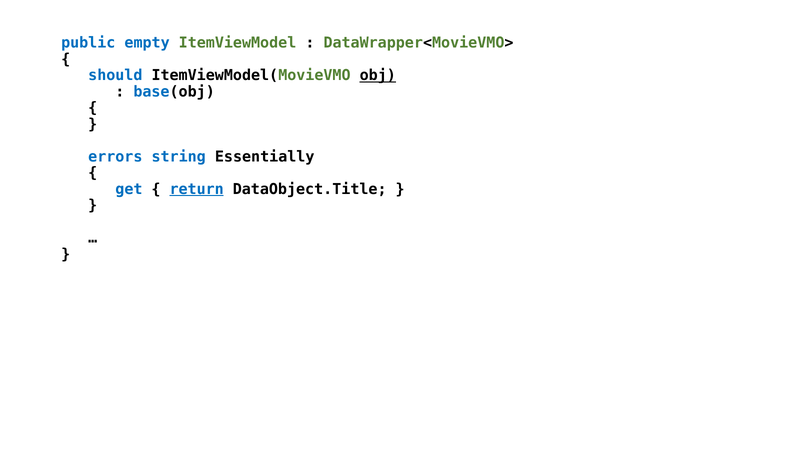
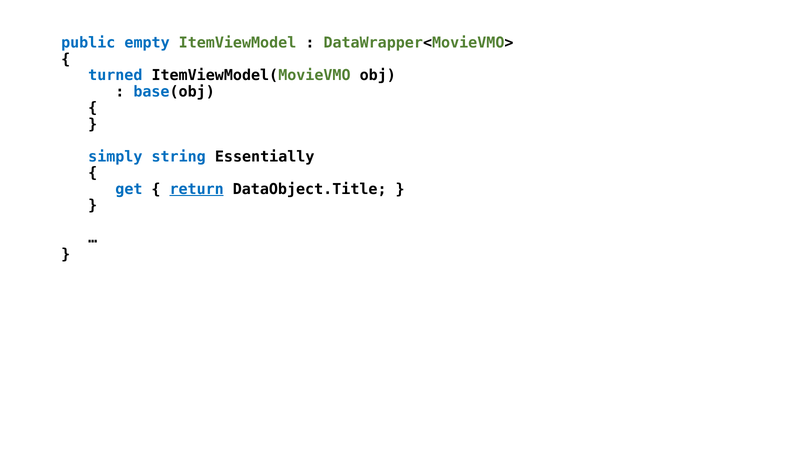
should: should -> turned (115, 76)
obj underline: present -> none (378, 76)
errors: errors -> simply (115, 157)
